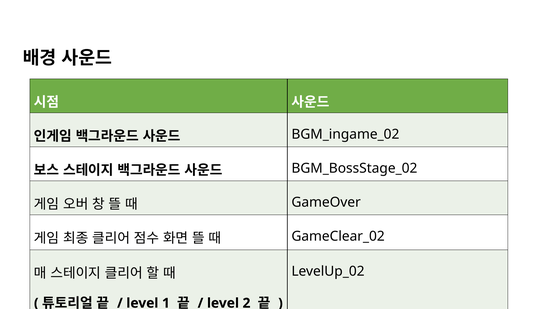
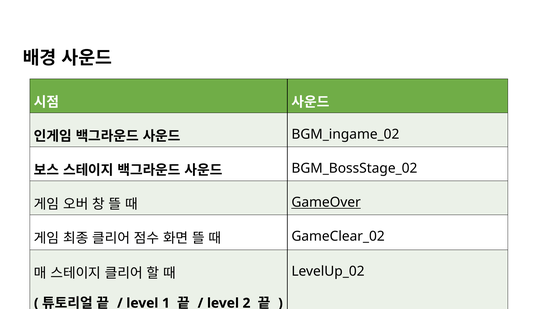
GameOver underline: none -> present (326, 202)
